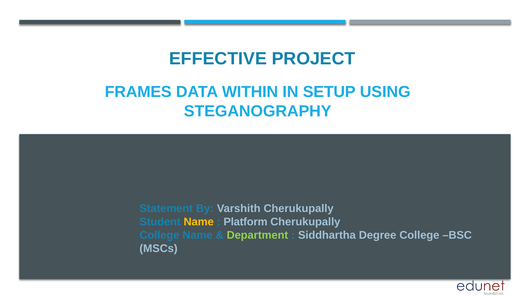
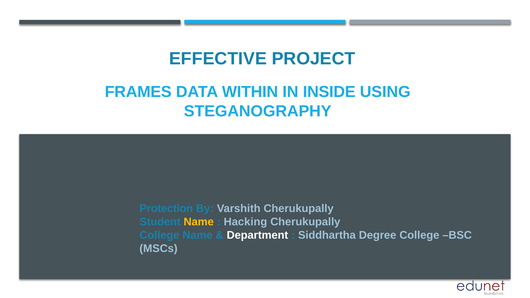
SETUP: SETUP -> INSIDE (329, 92)
Statement: Statement -> Protection (166, 209)
Platform: Platform -> Hacking (245, 222)
Department colour: light green -> white (257, 235)
